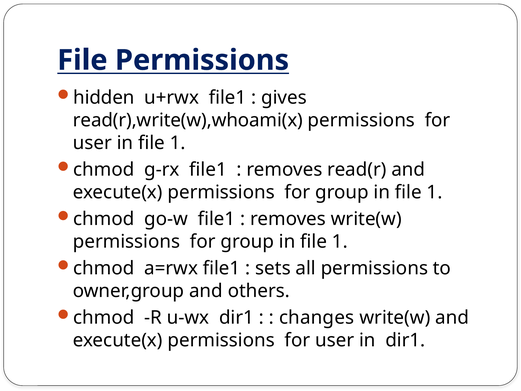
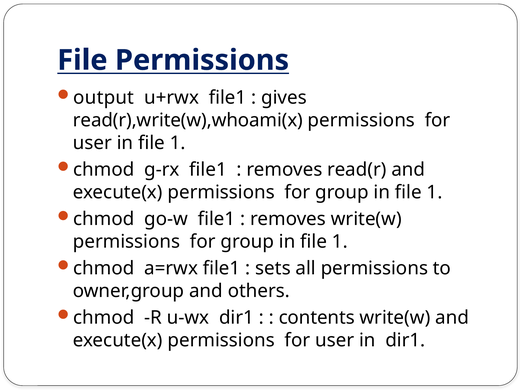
hidden: hidden -> output (104, 98)
changes: changes -> contents (317, 318)
